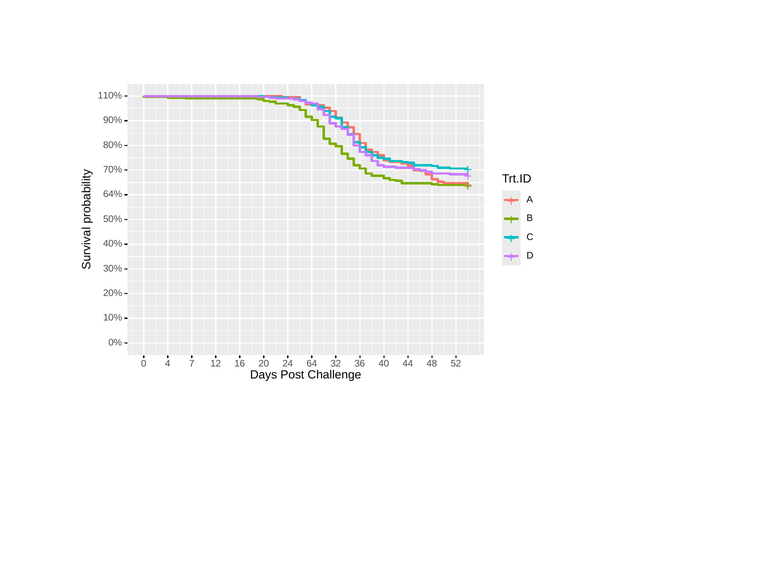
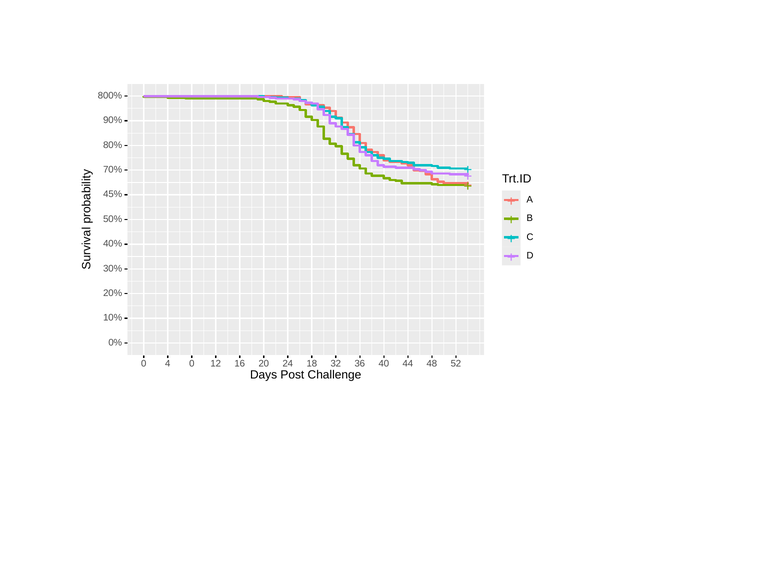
110%: 110% -> 800% (110, 96)
64%: 64% -> 45% (113, 194)
4 7: 7 -> 0 (192, 364)
64: 64 -> 18 (312, 364)
